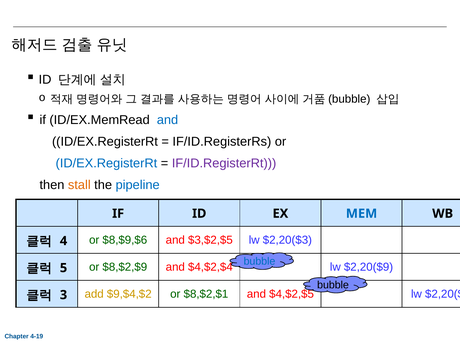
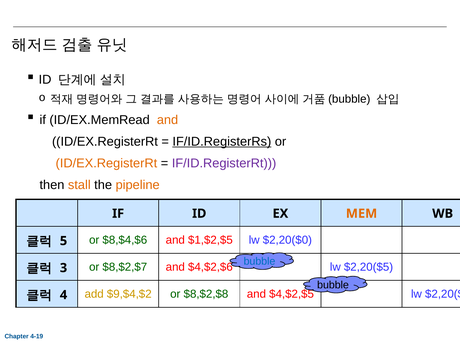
and colour: blue -> orange (167, 120)
IF/ID.RegisterRs underline: none -> present (222, 142)
ID/EX.RegisterRt colour: blue -> orange (106, 163)
pipeline colour: blue -> orange (138, 185)
MEM colour: blue -> orange (362, 214)
4: 4 -> 5 (64, 241)
$8,$9,$6: $8,$9,$6 -> $8,$4,$6 (125, 240)
$3,$2,$5: $3,$2,$5 -> $1,$2,$5 (210, 240)
$2,20($3: $2,20($3 -> $2,20($0 (287, 240)
5: 5 -> 3 (64, 268)
$8,$2,$9: $8,$2,$9 -> $8,$2,$7 (125, 267)
$4,$2,$4: $4,$2,$4 -> $4,$2,$6 (210, 267)
$2,20($9: $2,20($9 -> $2,20($5 (369, 267)
3: 3 -> 4 (64, 295)
$8,$2,$1: $8,$2,$1 -> $8,$2,$8 (206, 294)
